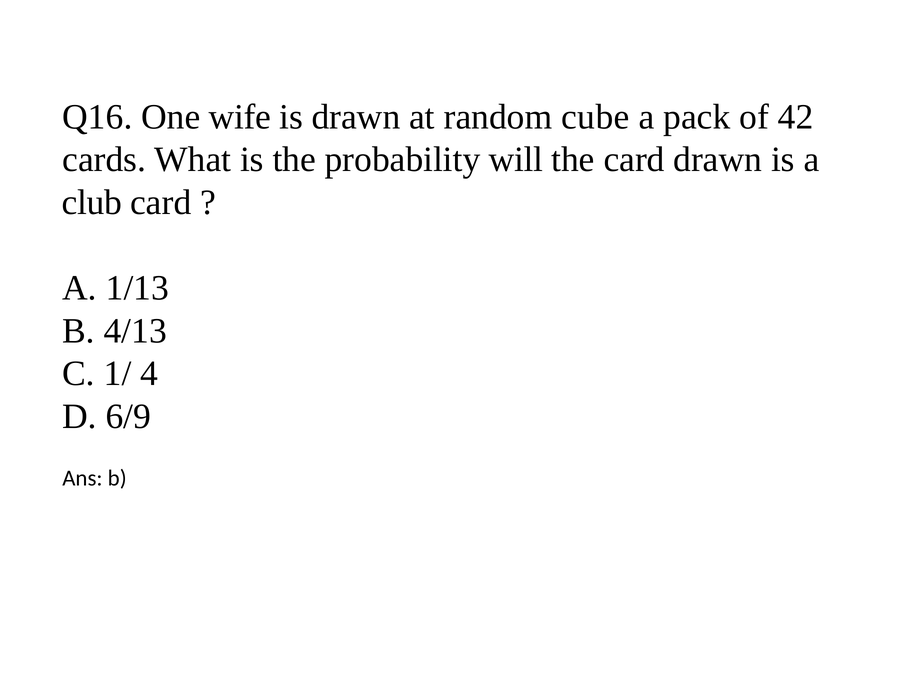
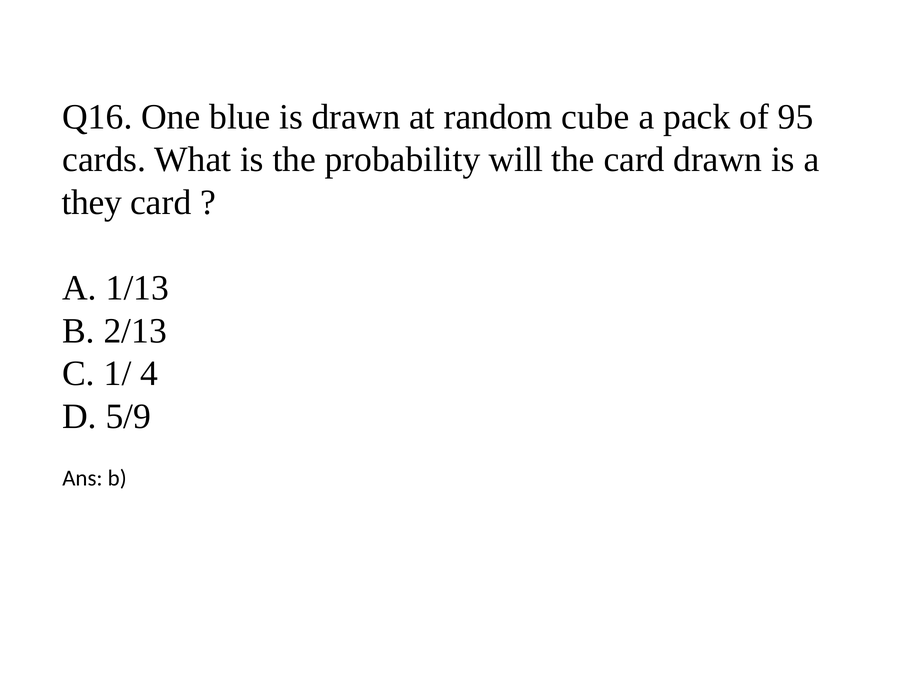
wife: wife -> blue (240, 117)
42: 42 -> 95 (796, 117)
club: club -> they (92, 202)
4/13: 4/13 -> 2/13 (135, 330)
6/9: 6/9 -> 5/9 (128, 416)
